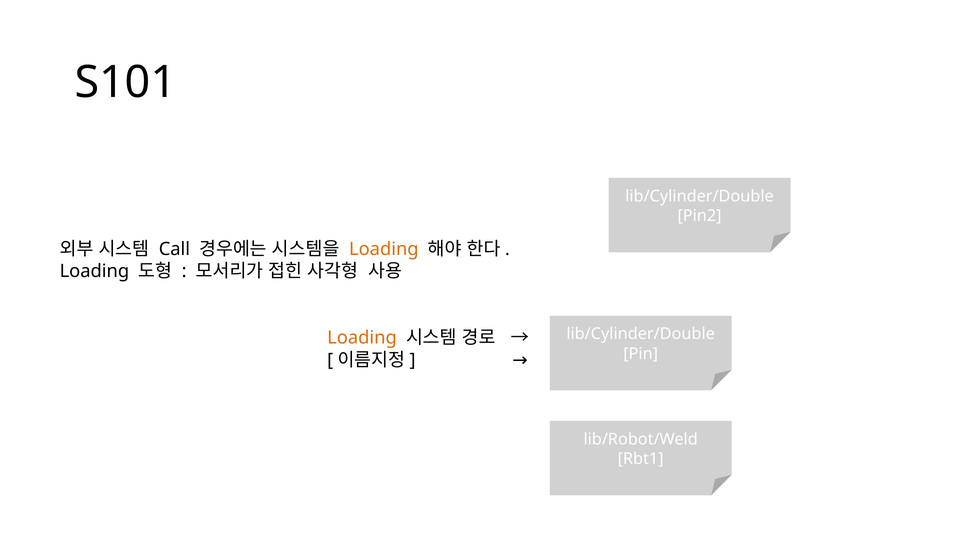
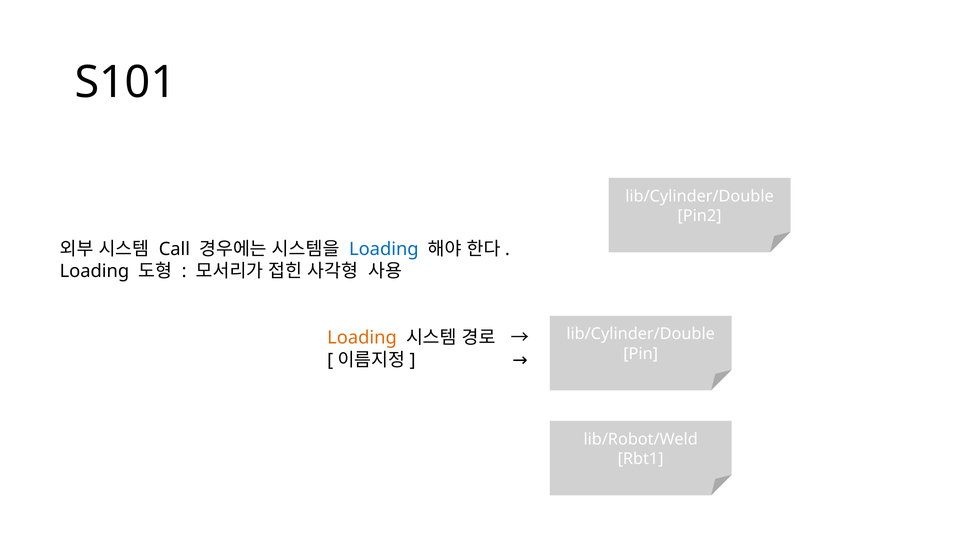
Loading colour: orange -> blue (384, 249)
